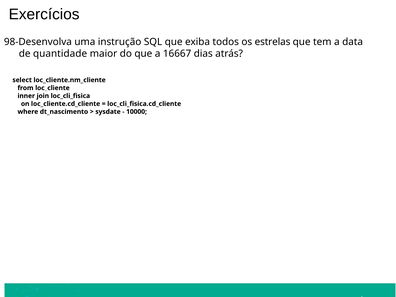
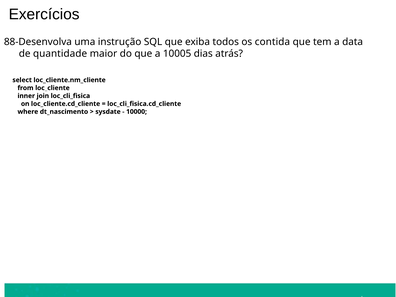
98-Desenvolva: 98-Desenvolva -> 88-Desenvolva (38, 42)
estrelas: estrelas -> contida (272, 42)
16667: 16667 -> 10005 (177, 54)
